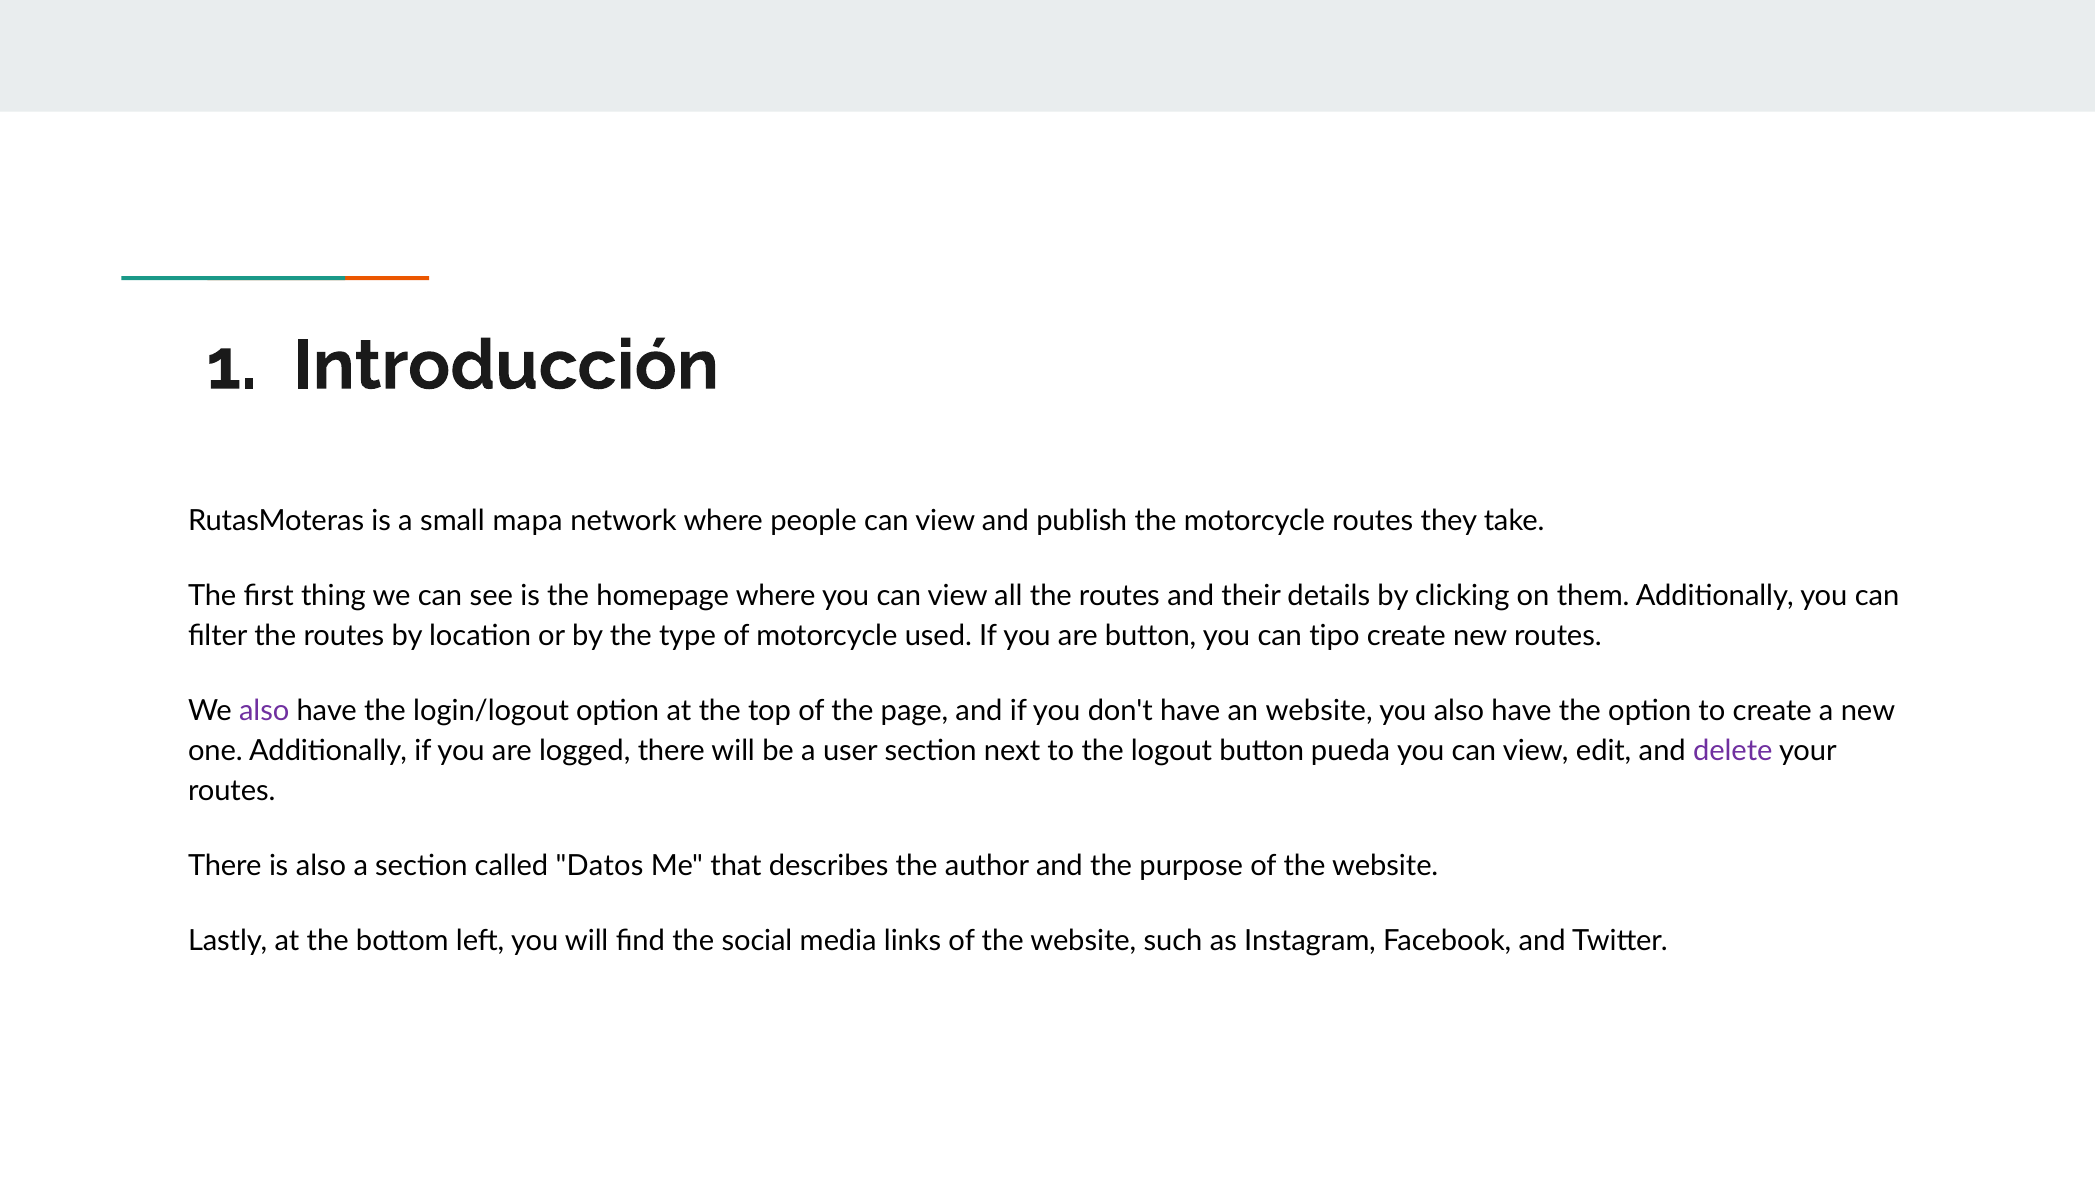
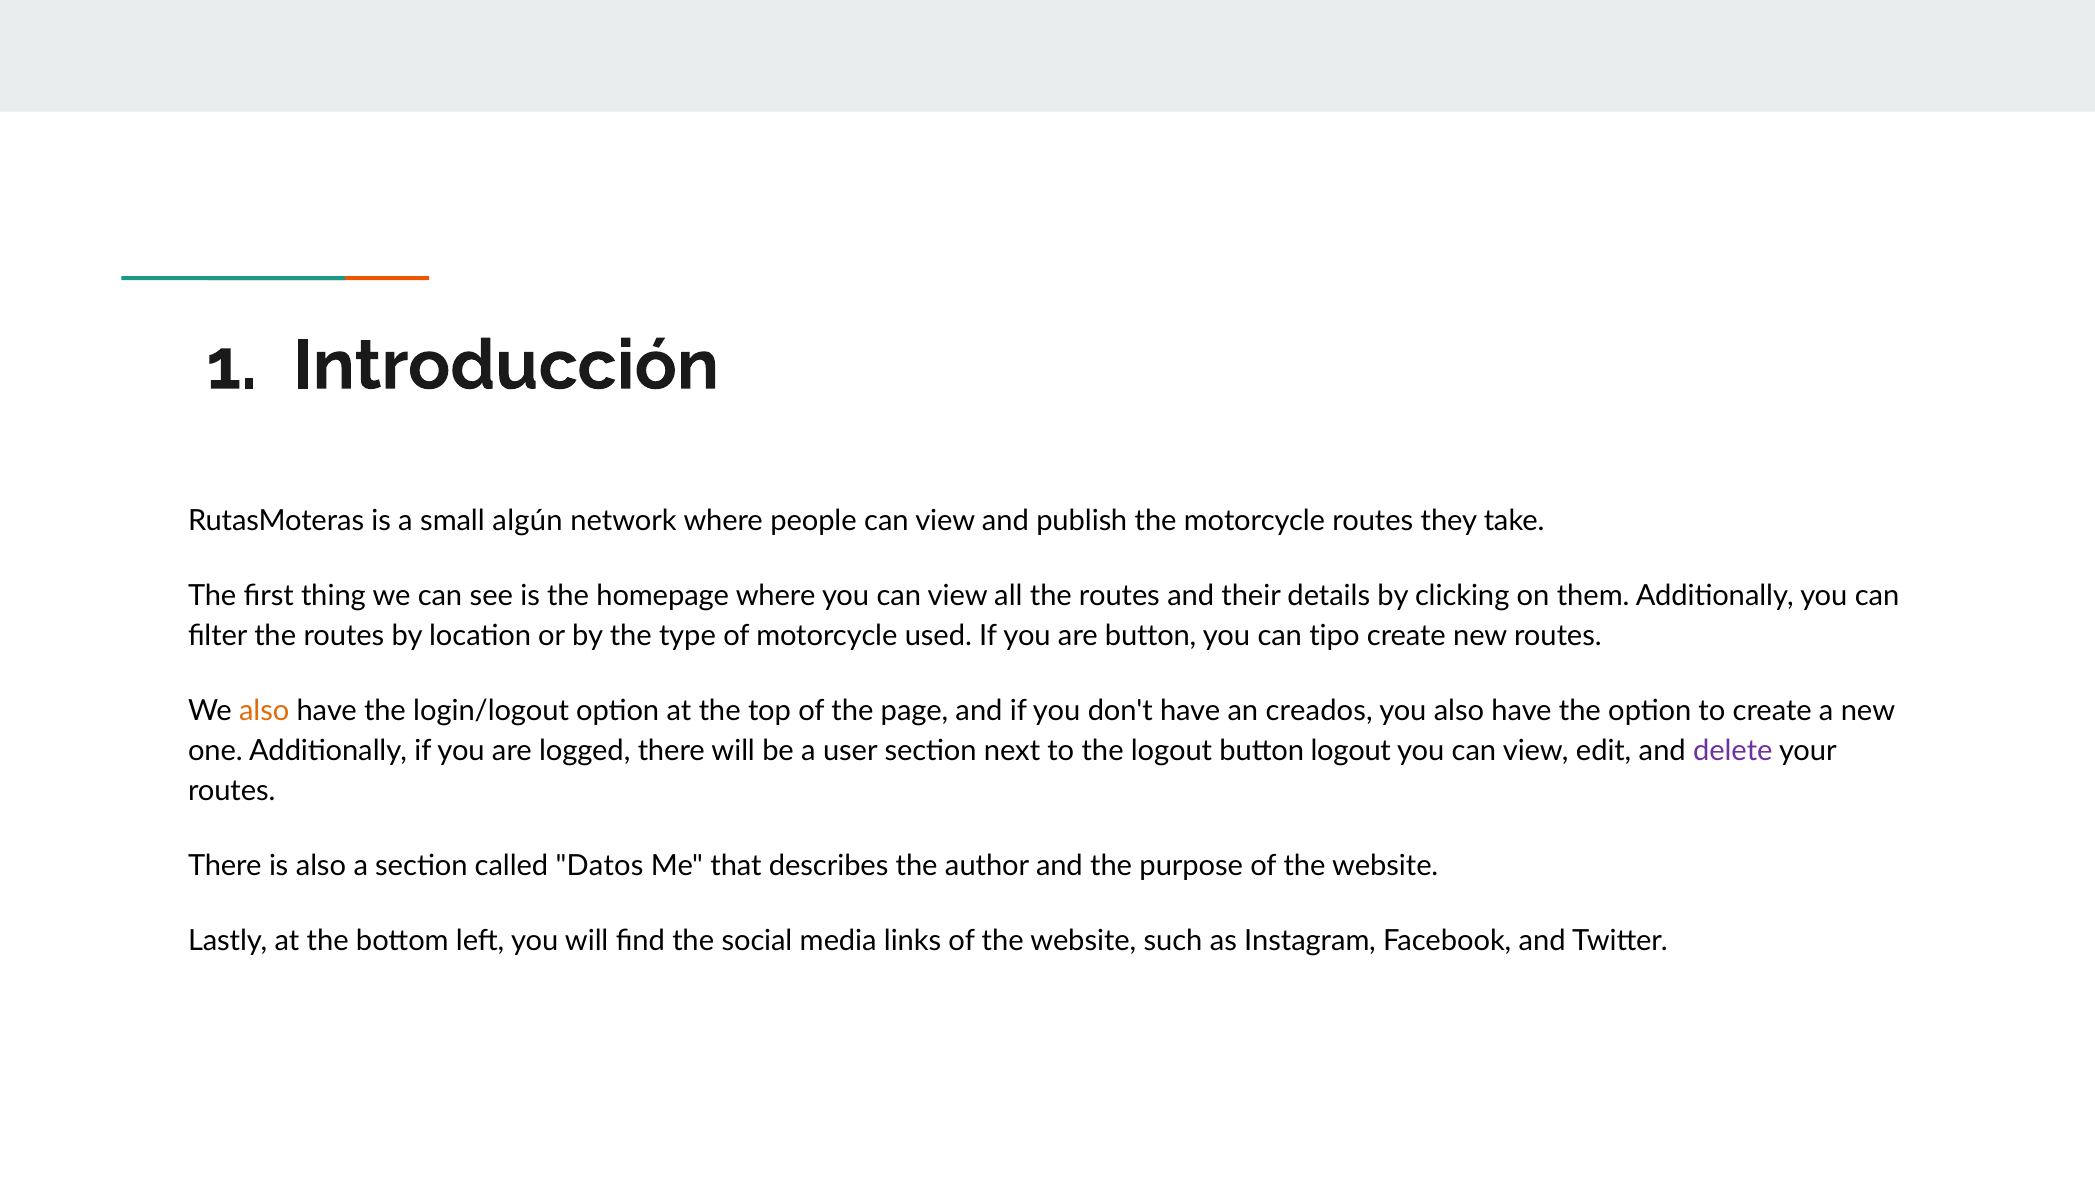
mapa: mapa -> algún (528, 521)
also colour: purple -> orange (264, 712)
an website: website -> creados (1319, 712)
button pueda: pueda -> logout (1351, 752)
